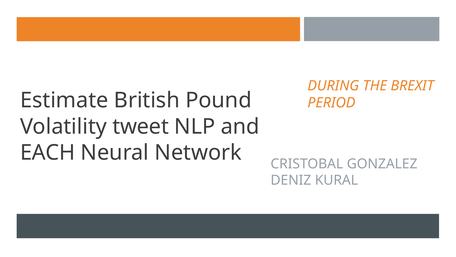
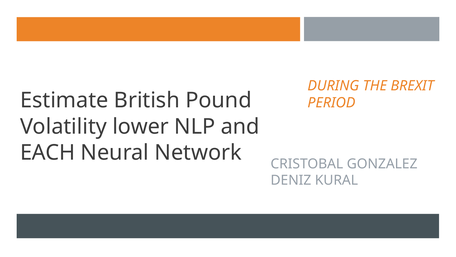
tweet: tweet -> lower (141, 126)
